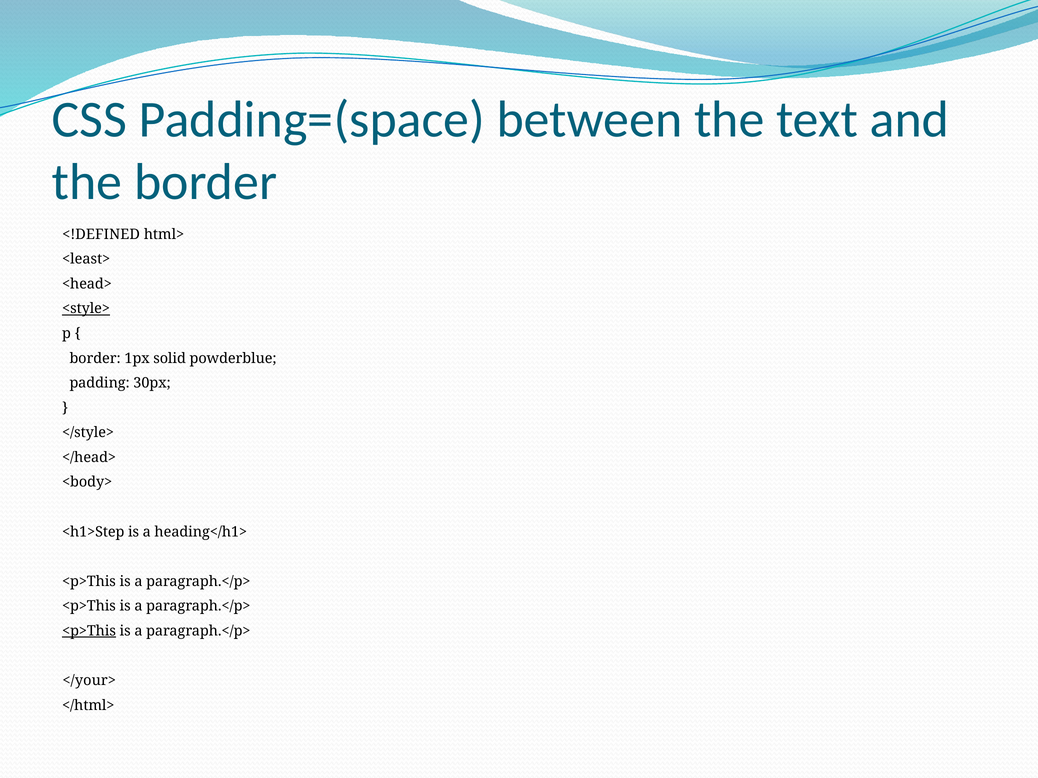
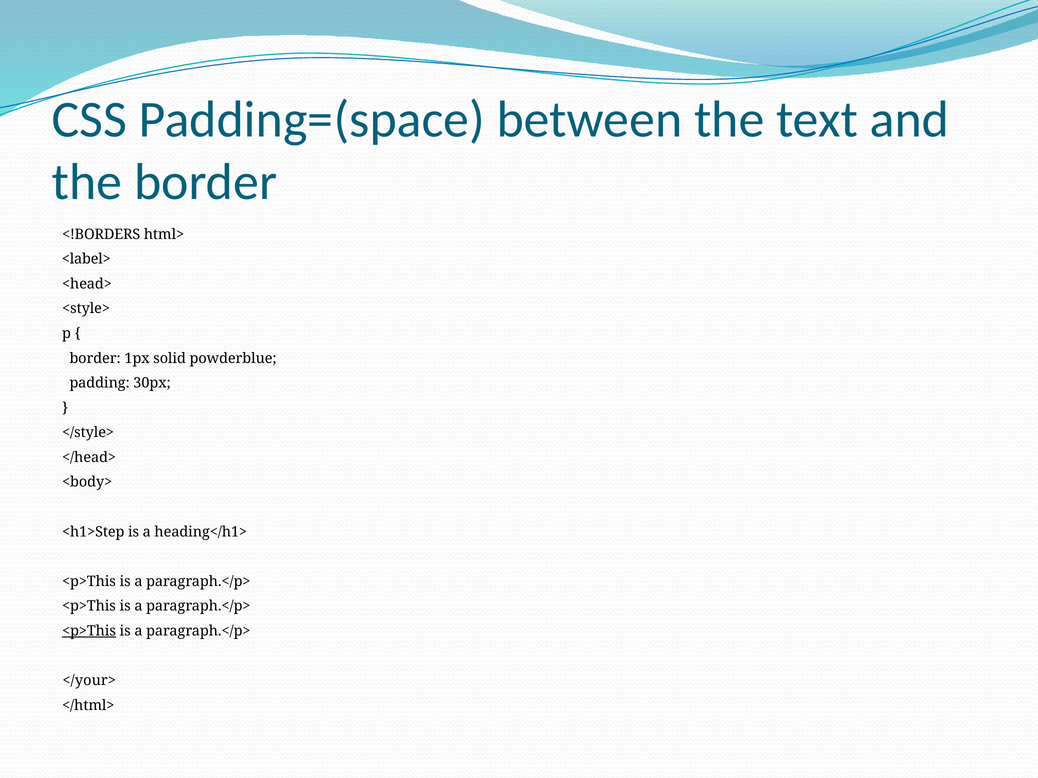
<!DEFINED: <!DEFINED -> <!BORDERS (101, 234)
<least>: <least> -> <label> (86, 259)
<style> underline: present -> none (86, 309)
